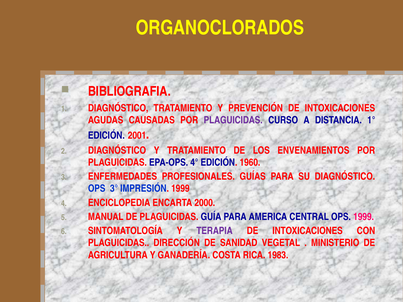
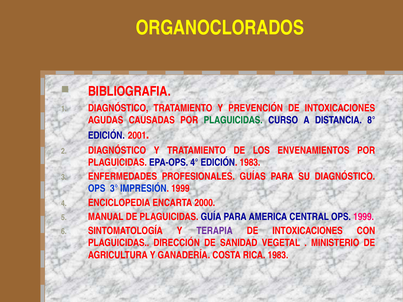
PLAGUICIDAS colour: purple -> green (233, 120)
1°: 1° -> 8° (371, 120)
EDICIÓN 1960: 1960 -> 1983 (250, 163)
